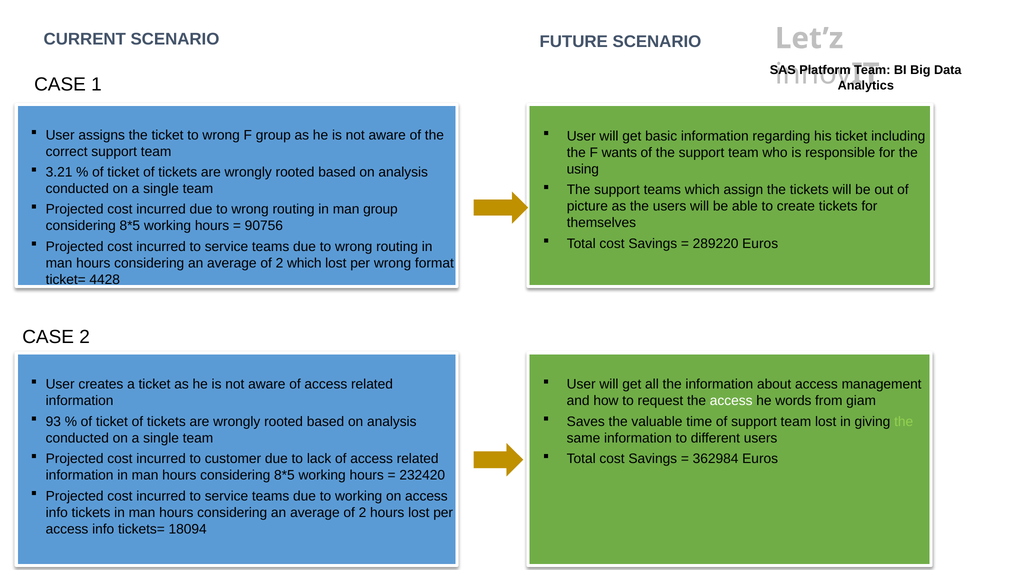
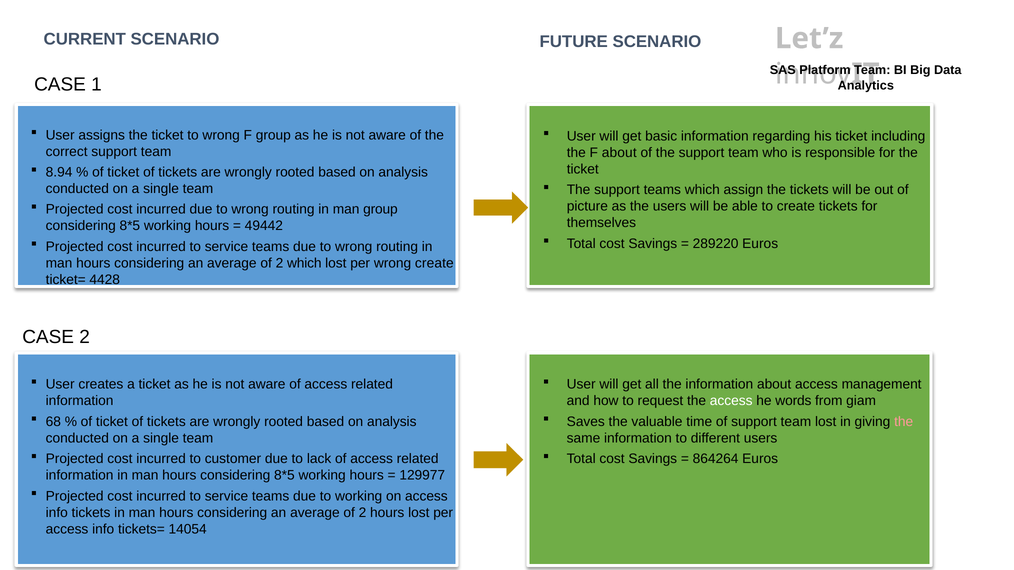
F wants: wants -> about (619, 153)
using: using -> ticket (583, 169)
3.21: 3.21 -> 8.94 (59, 172)
90756: 90756 -> 49442 (264, 226)
wrong format: format -> create (434, 263)
93: 93 -> 68 (53, 422)
the colour: light green -> pink (904, 422)
362984: 362984 -> 864264 (716, 459)
232420: 232420 -> 129977 (422, 476)
18094: 18094 -> 14054 (188, 529)
